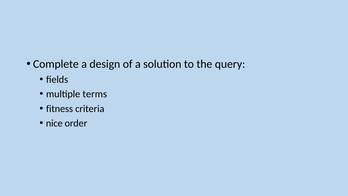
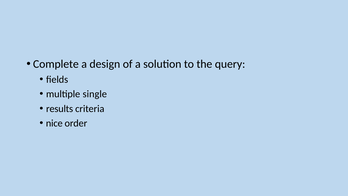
terms: terms -> single (95, 94)
fitness: fitness -> results (60, 109)
